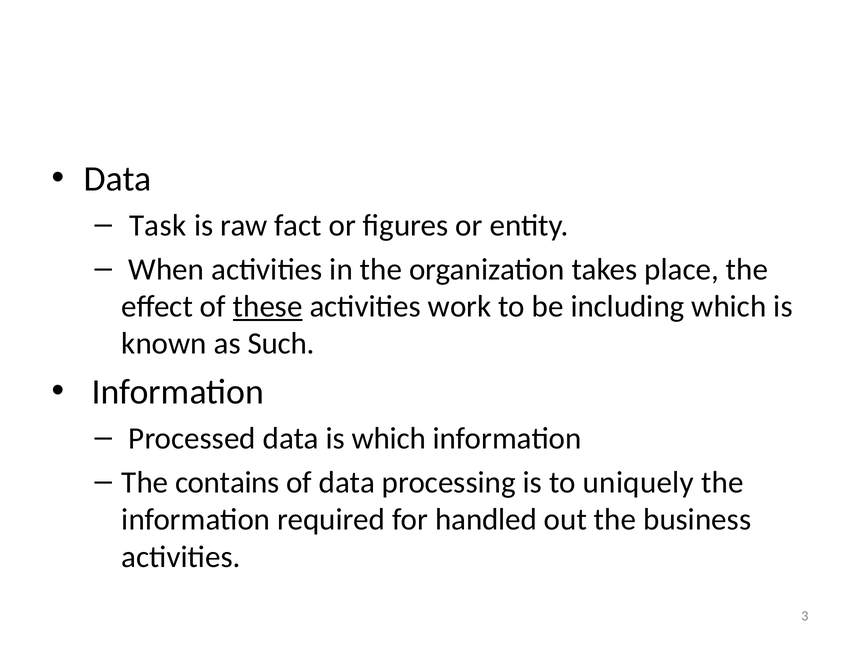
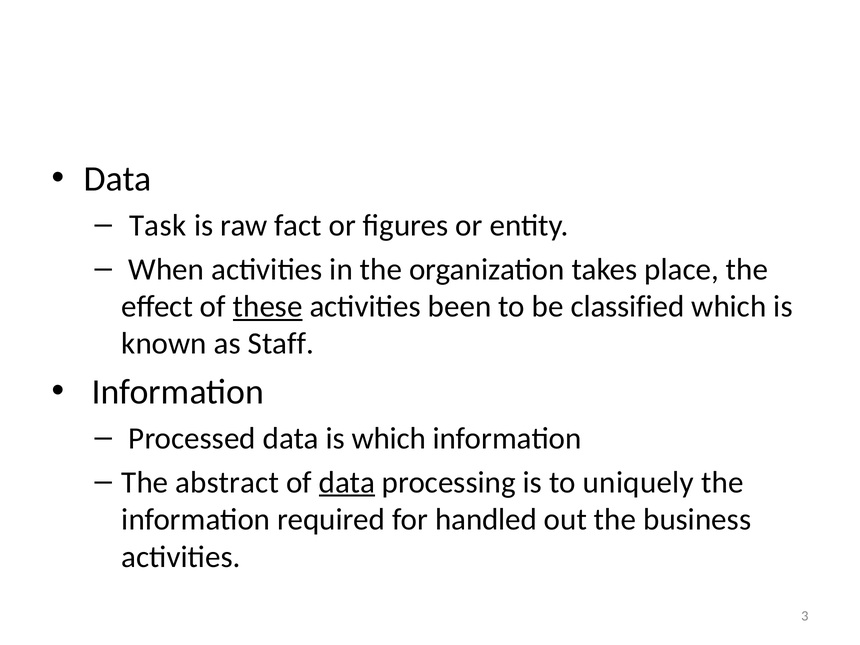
work: work -> been (460, 306)
including: including -> classified (628, 306)
Such: Such -> Staff (281, 344)
contains: contains -> abstract (227, 482)
data underline: none -> present (347, 482)
